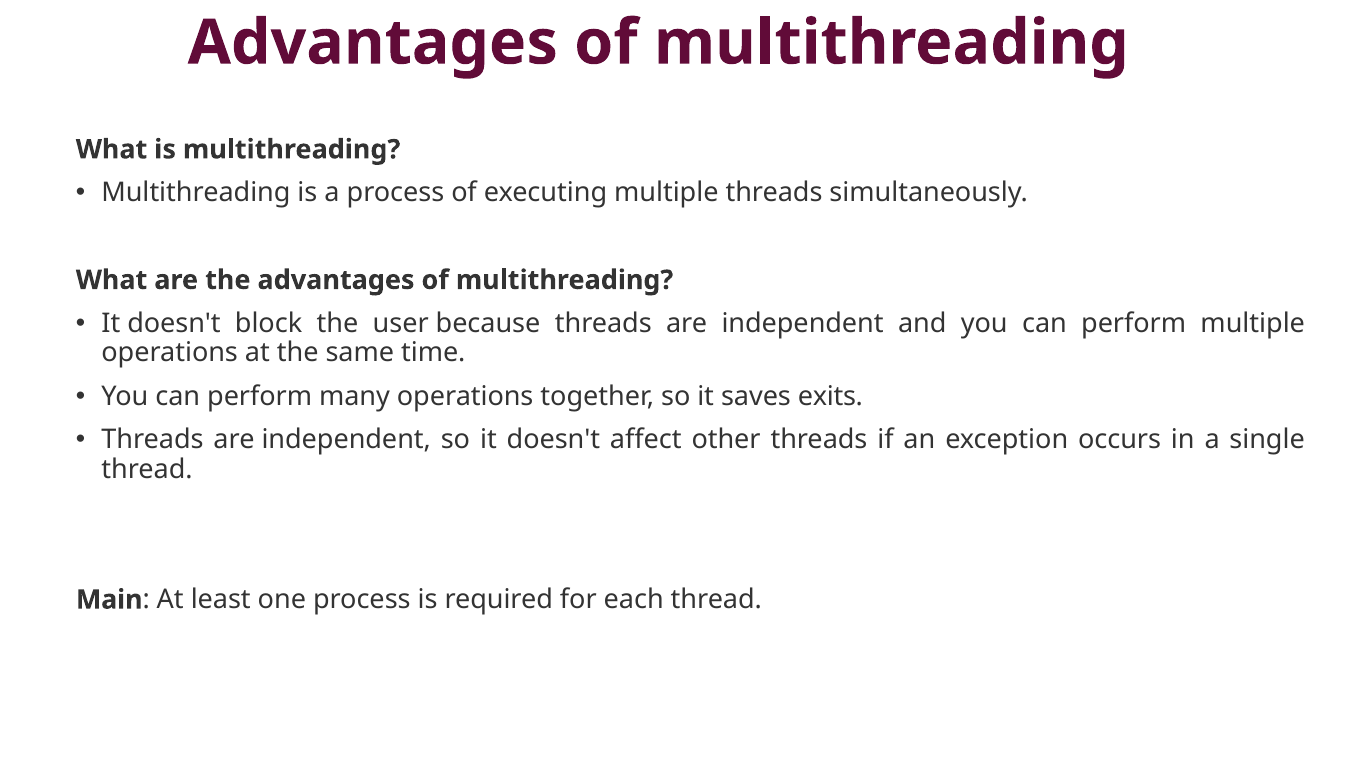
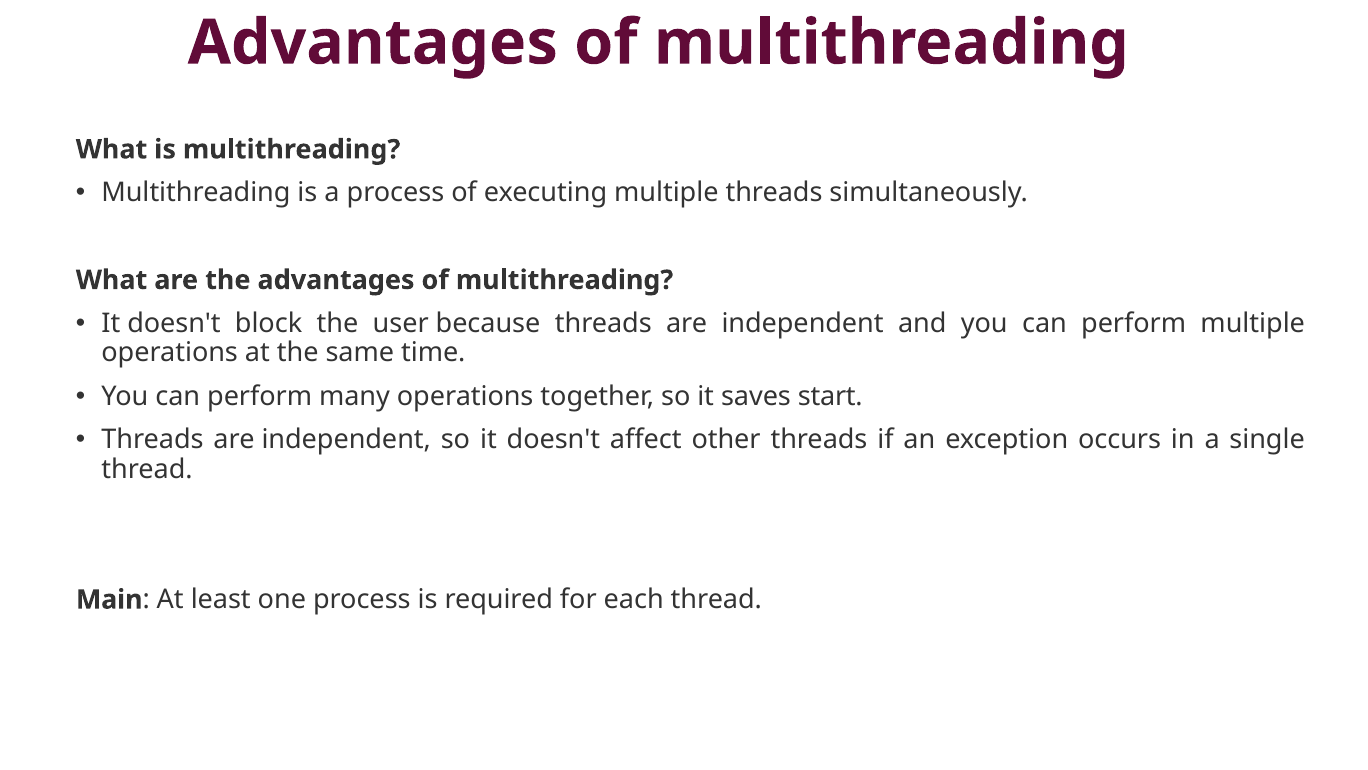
exits: exits -> start (830, 396)
